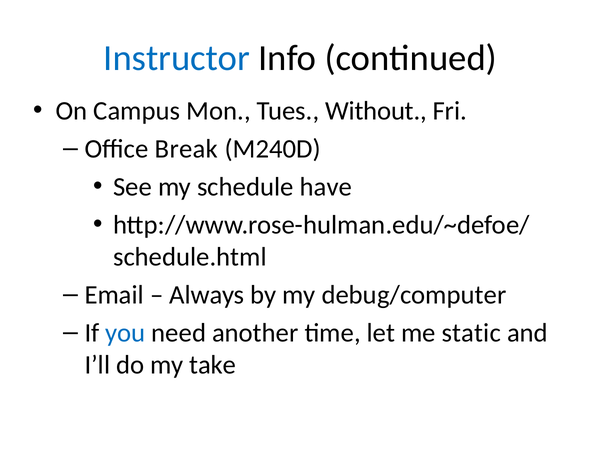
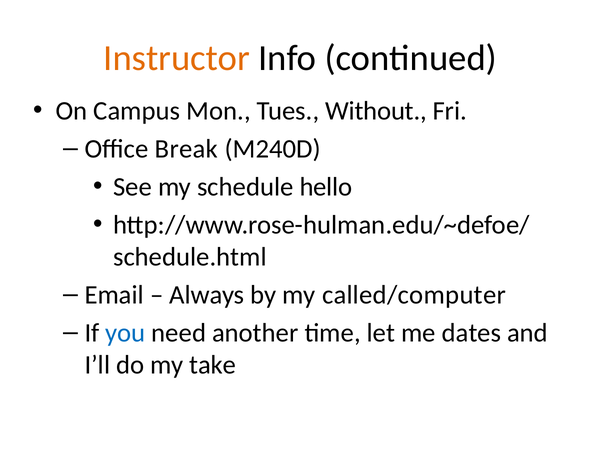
Instructor colour: blue -> orange (177, 58)
have: have -> hello (326, 187)
debug/computer: debug/computer -> called/computer (414, 295)
static: static -> dates (471, 333)
